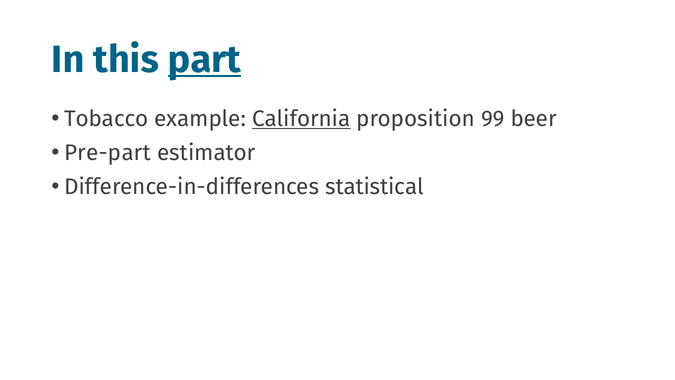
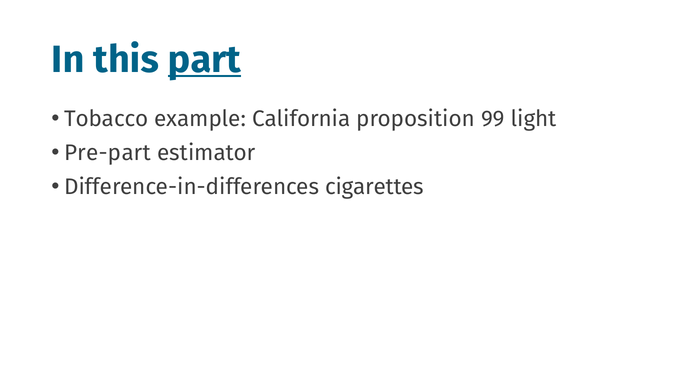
California underline: present -> none (301, 119)
beer: beer -> light (534, 119)
statistical: statistical -> cigarettes (375, 187)
